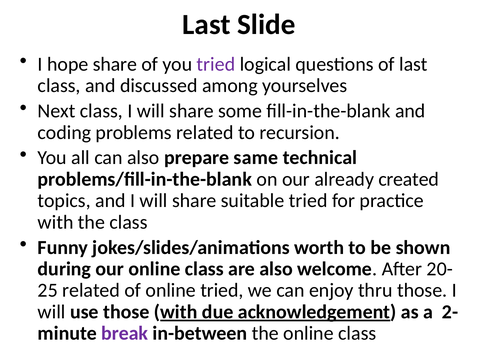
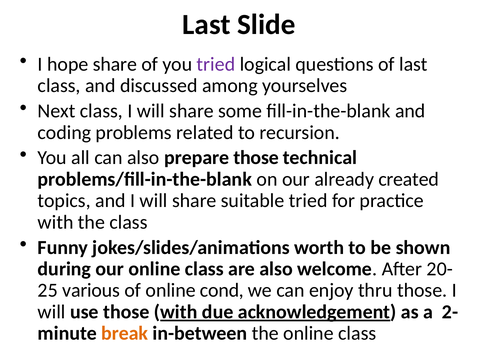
prepare same: same -> those (256, 158)
related: related -> various (91, 291)
online tried: tried -> cond (222, 291)
break colour: purple -> orange (125, 334)
